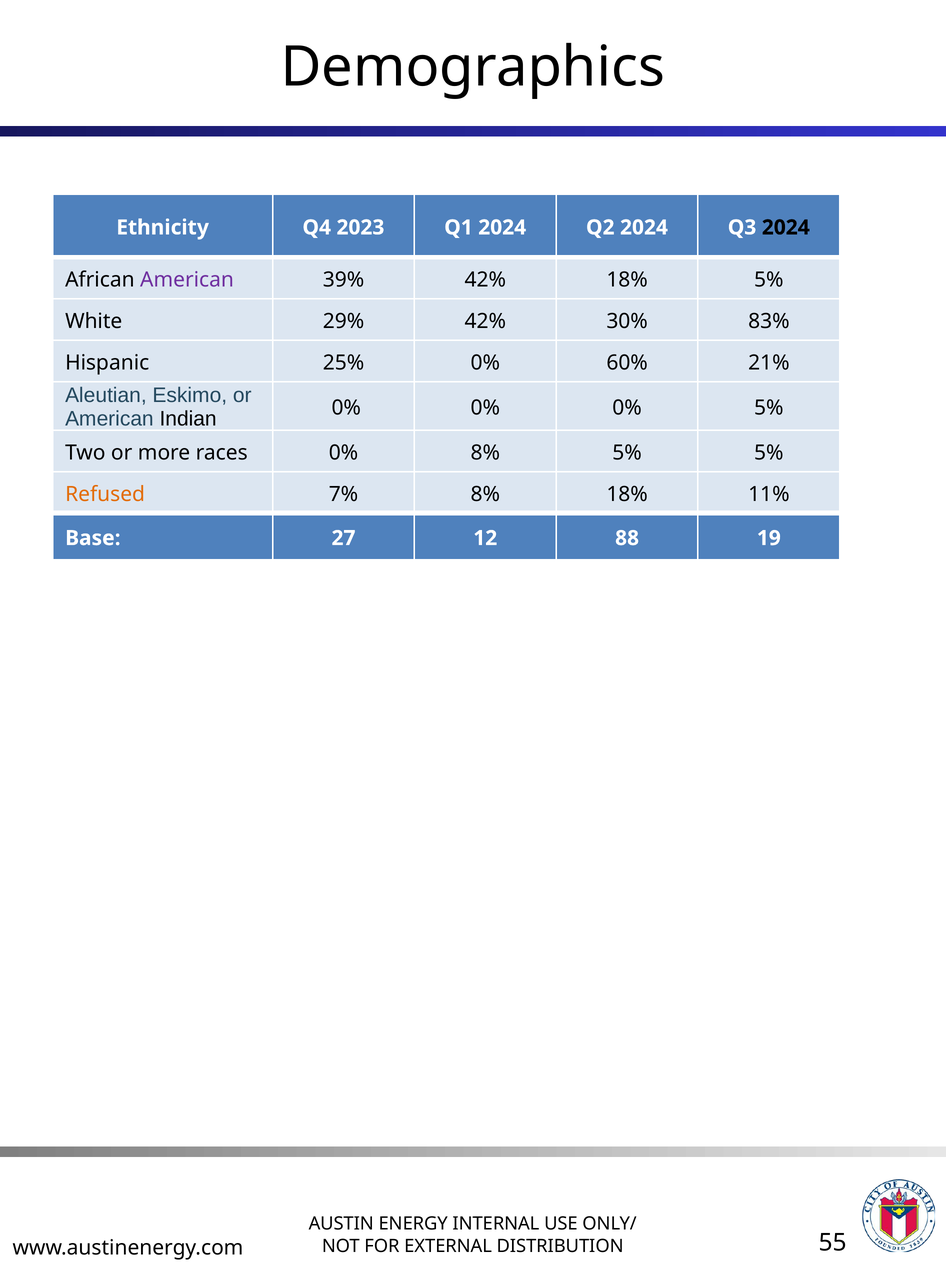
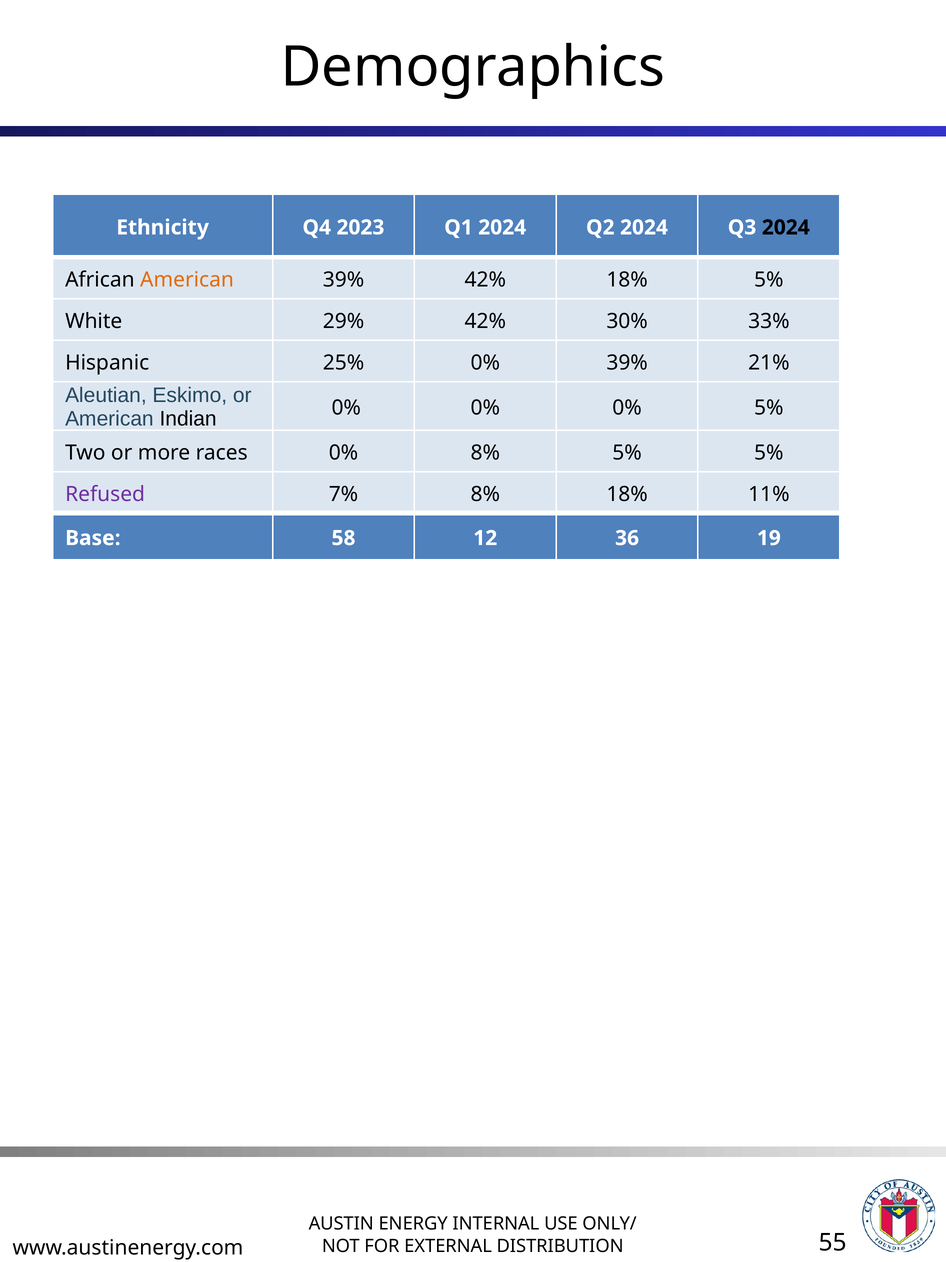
American colour: purple -> orange (187, 280)
83%: 83% -> 33% (769, 321)
0% 60%: 60% -> 39% (627, 363)
Refused colour: orange -> purple (105, 494)
27: 27 -> 58 (344, 538)
88: 88 -> 36 (627, 538)
